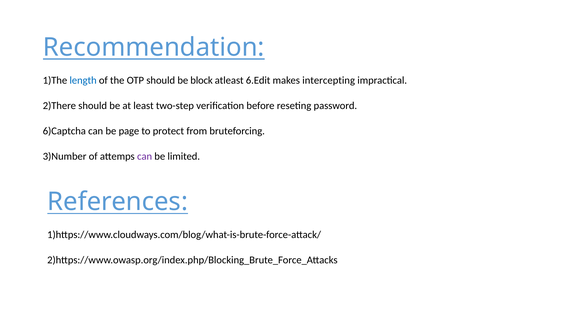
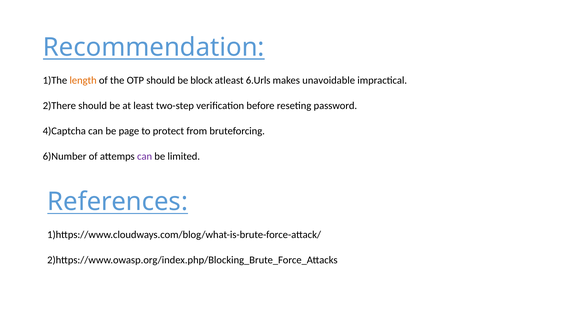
length colour: blue -> orange (83, 81)
6.Edit: 6.Edit -> 6.Urls (258, 81)
intercepting: intercepting -> unavoidable (329, 81)
6)Captcha: 6)Captcha -> 4)Captcha (64, 131)
3)Number: 3)Number -> 6)Number (65, 156)
